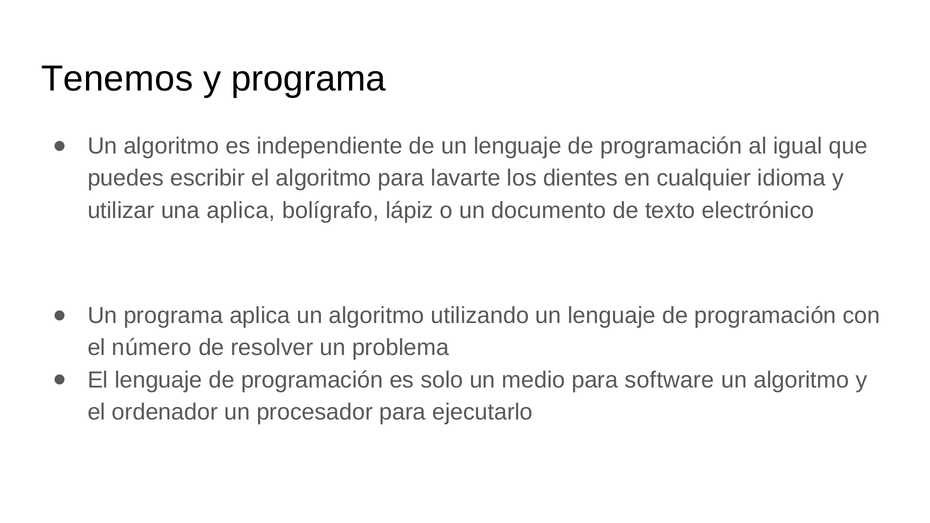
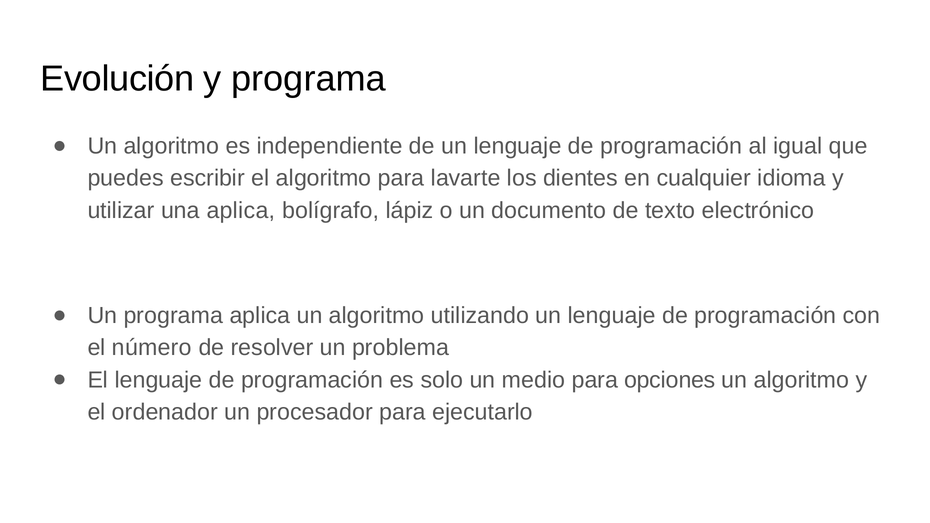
Tenemos: Tenemos -> Evolución (117, 79)
software: software -> opciones (670, 380)
